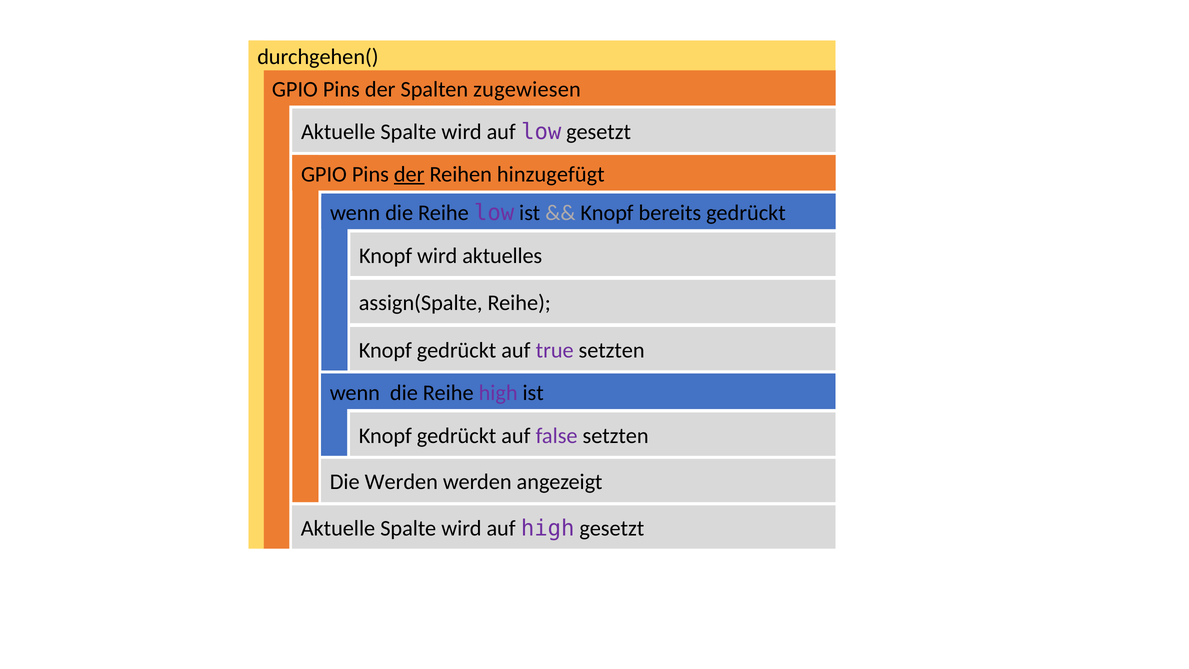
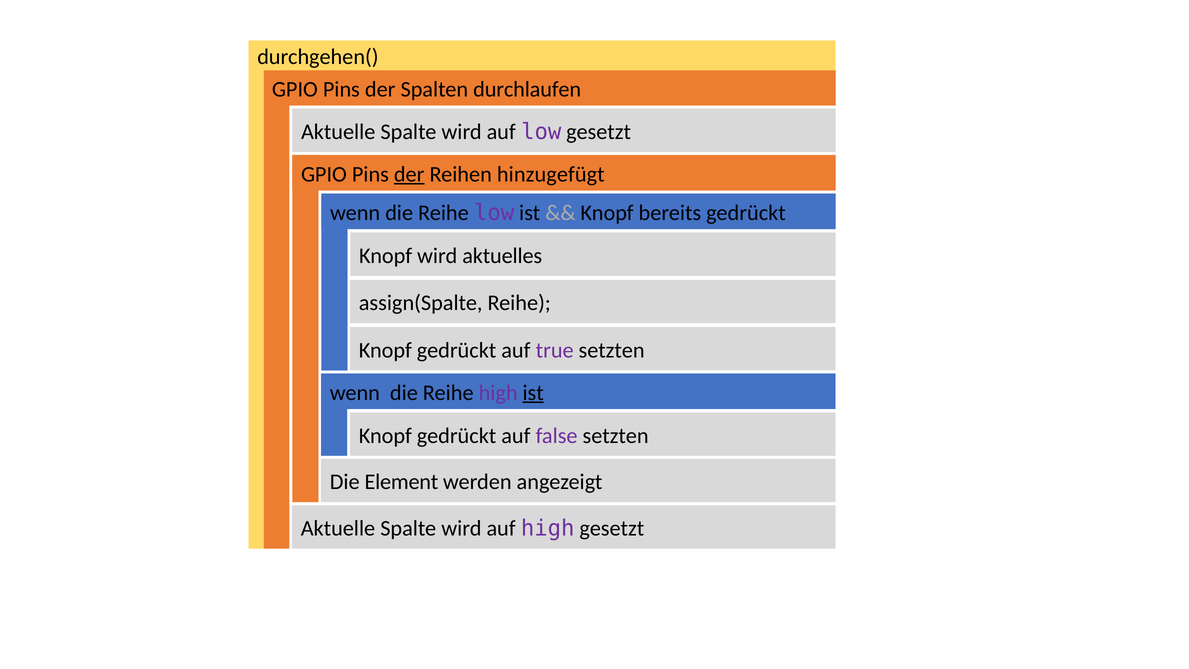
zugewiesen: zugewiesen -> durchlaufen (527, 89)
ist underline: none -> present (533, 393)
Die Werden: Werden -> Element (401, 482)
